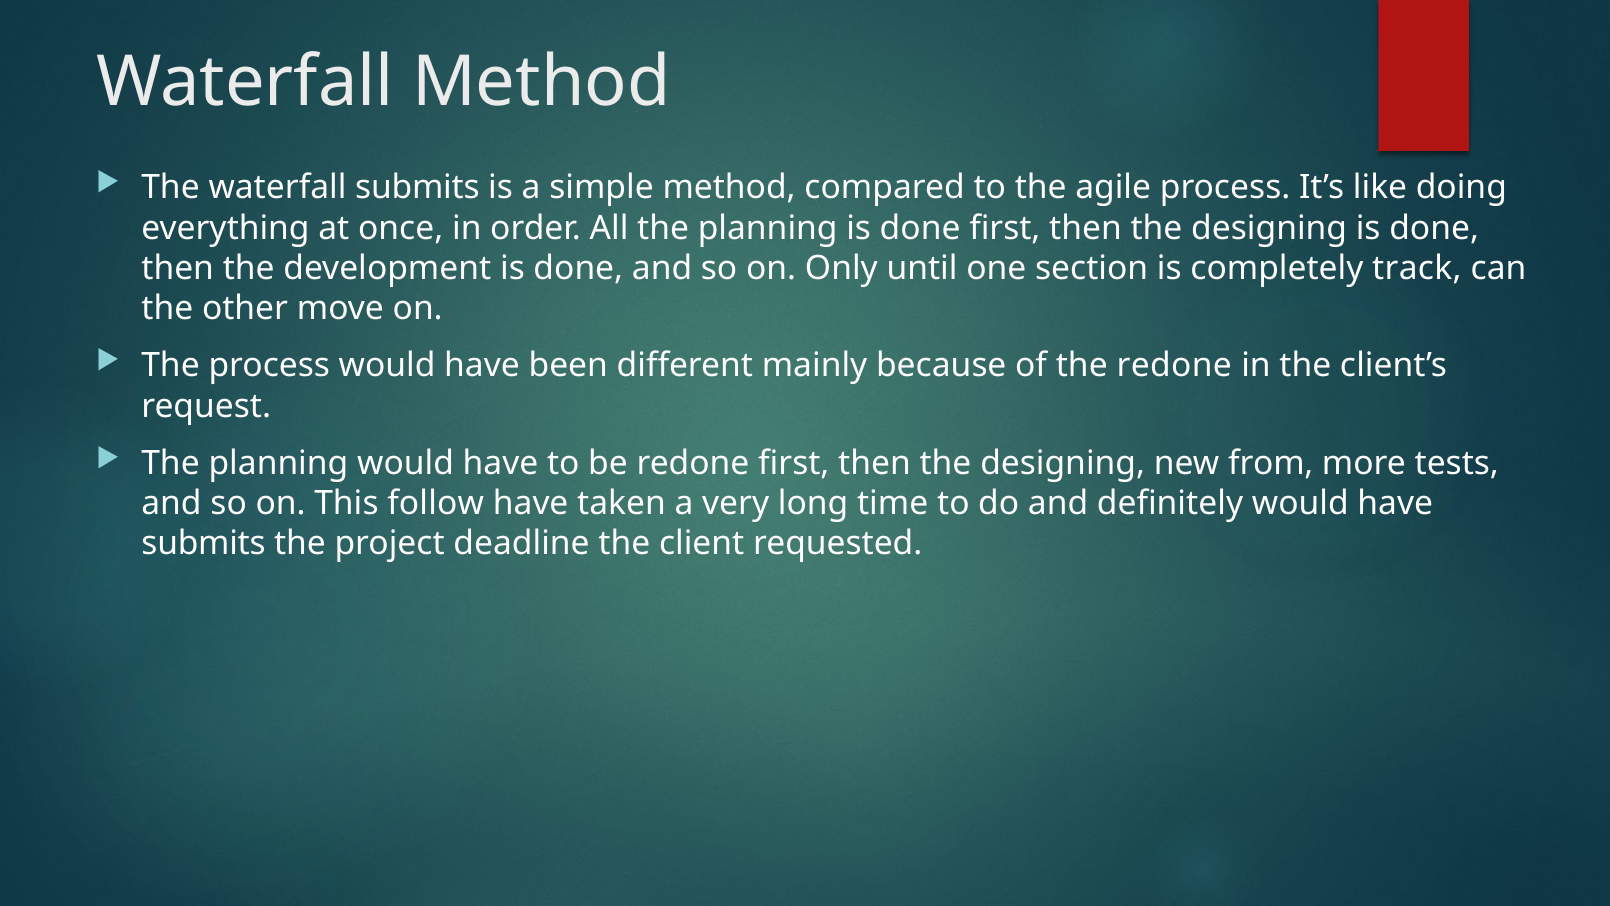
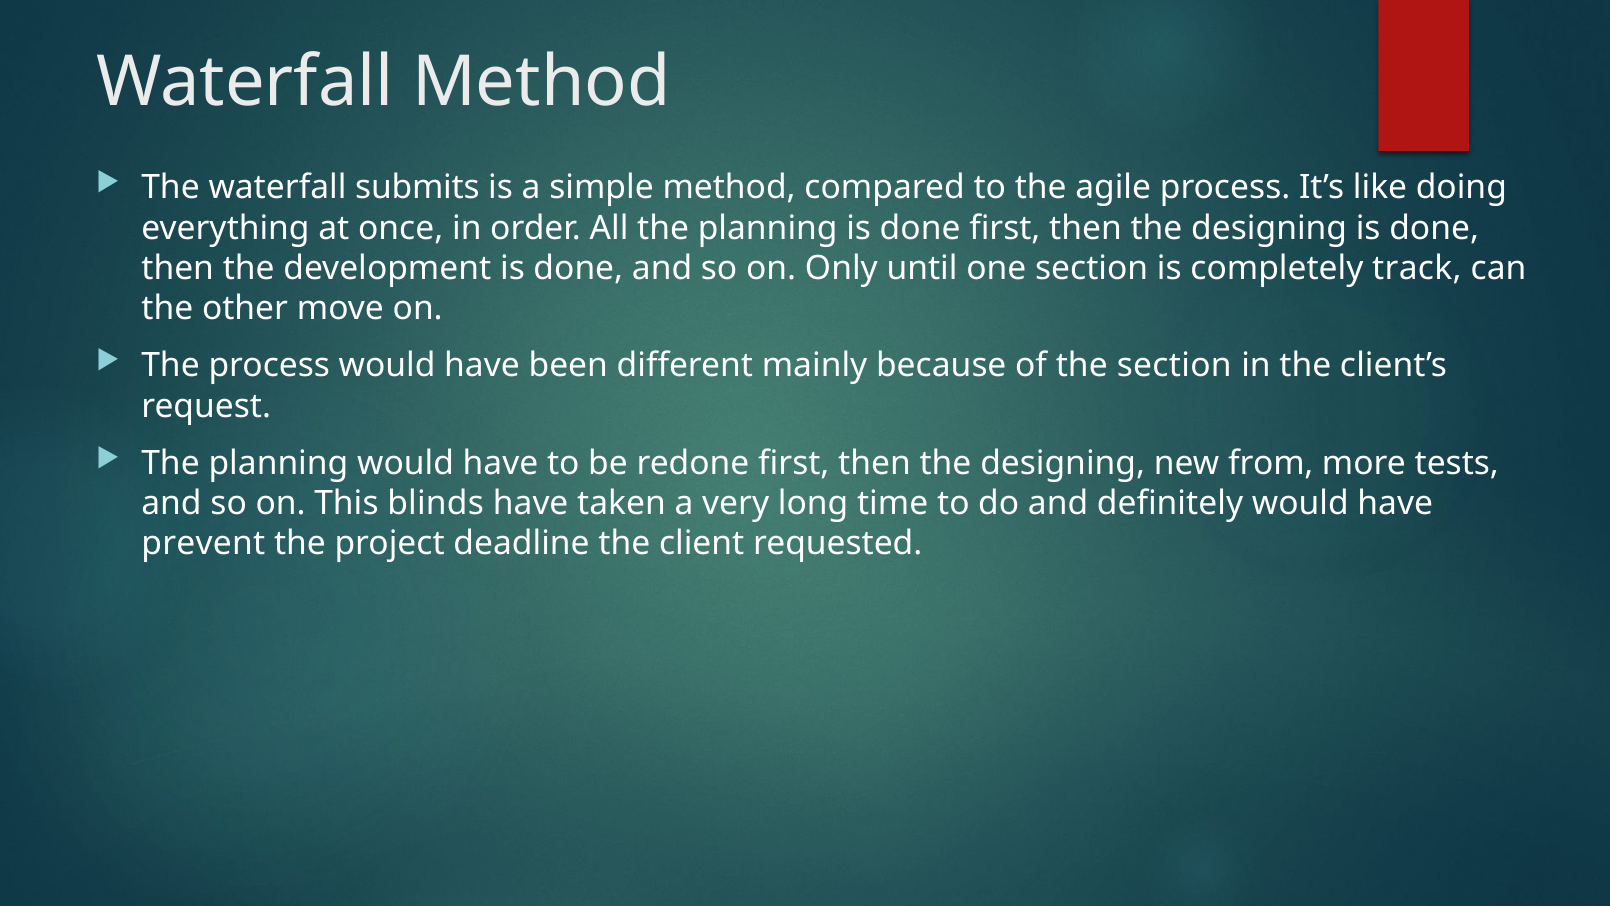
the redone: redone -> section (1174, 366)
follow: follow -> blinds (436, 503)
submits: submits -> prevent (203, 544)
